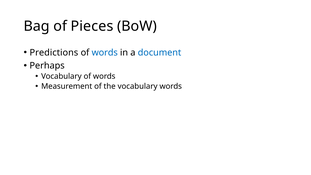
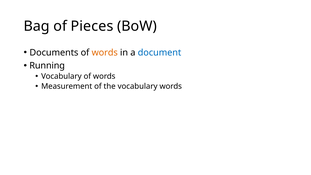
Predictions: Predictions -> Documents (54, 53)
words colour: blue -> orange (105, 53)
Perhaps: Perhaps -> Running (47, 66)
